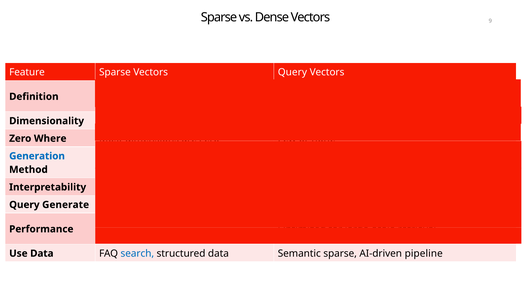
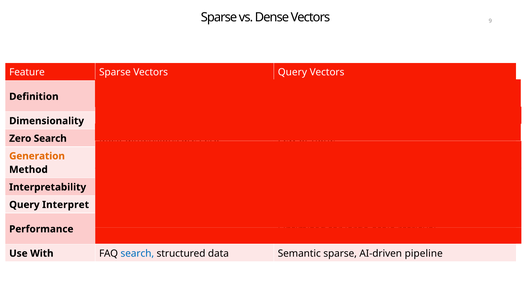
Zero Where: Where -> Search (50, 138)
Generation colour: blue -> orange (37, 156)
Query Generate: Generate -> Interpret (66, 205)
Use Data: Data -> With (42, 253)
